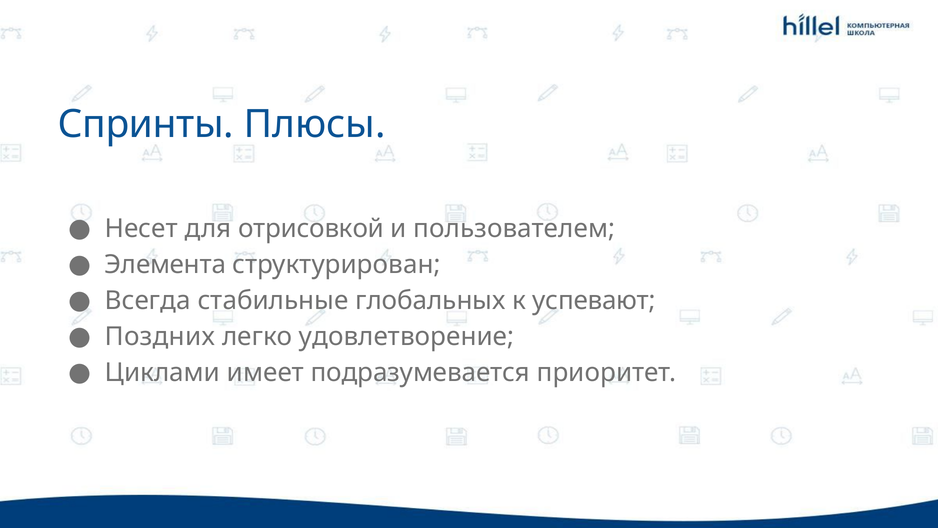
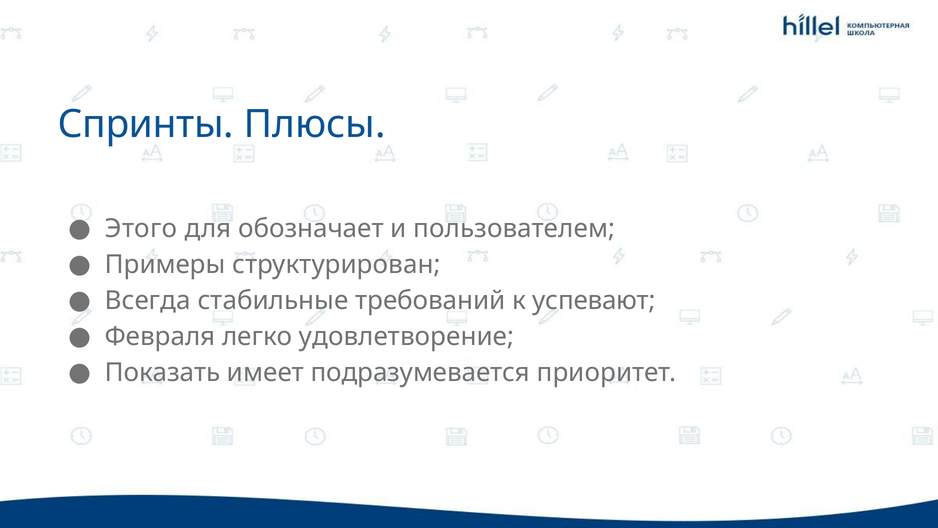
Несет: Несет -> Этого (141, 228)
отрисовкой: отрисовкой -> обозначает (311, 228)
Элемента: Элемента -> Примеры (165, 264)
глобальных: глобальных -> требований (430, 300)
Поздних: Поздних -> Февраля (160, 336)
Циклами: Циклами -> Показать (162, 372)
